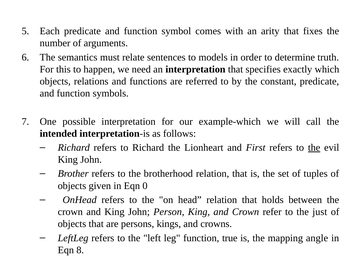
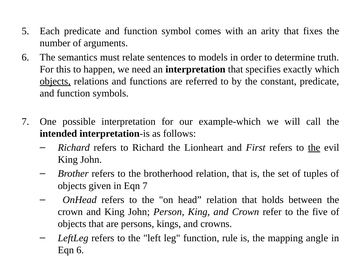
objects underline: none -> present (55, 81)
Eqn 0: 0 -> 7 (145, 186)
just: just -> five (320, 212)
true: true -> rule (230, 238)
Eqn 8: 8 -> 6 (80, 250)
